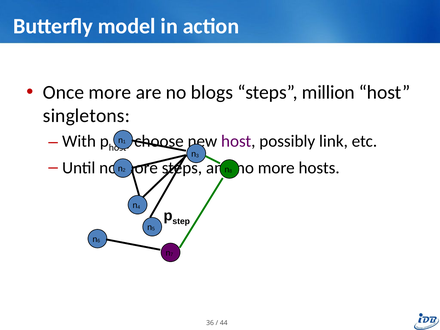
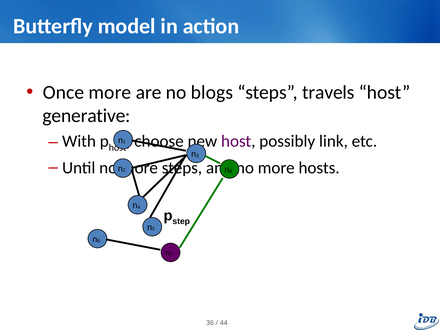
million: million -> travels (328, 92)
singletons: singletons -> generative (87, 116)
